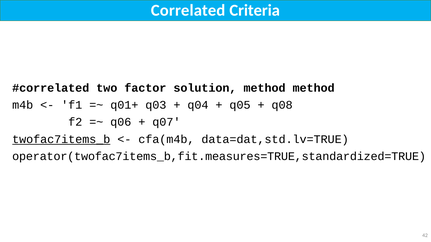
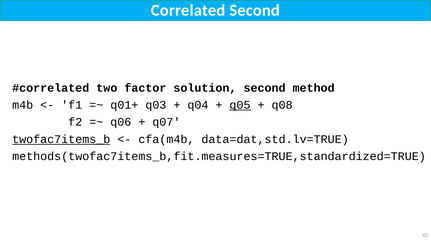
Correlated Criteria: Criteria -> Second (255, 10)
solution method: method -> second (265, 88)
q05 underline: none -> present (240, 105)
operator(twofac7items_b,fit.measures=TRUE,standardized=TRUE: operator(twofac7items_b,fit.measures=TRUE,standardized=TRUE -> methods(twofac7items_b,fit.measures=TRUE,standardized=TRUE (219, 157)
